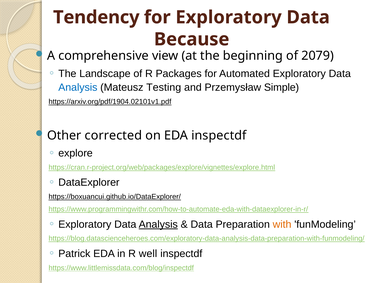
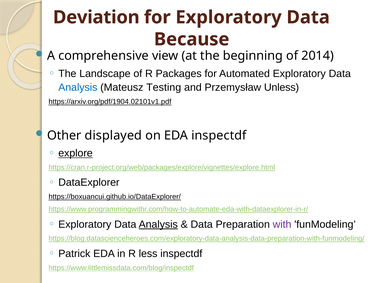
Tendency: Tendency -> Deviation (96, 17)
2079: 2079 -> 2014 (318, 56)
Simple: Simple -> Unless (282, 87)
corrected: corrected -> displayed (113, 135)
explore underline: none -> present (76, 153)
with colour: orange -> purple (282, 224)
well: well -> less (148, 253)
